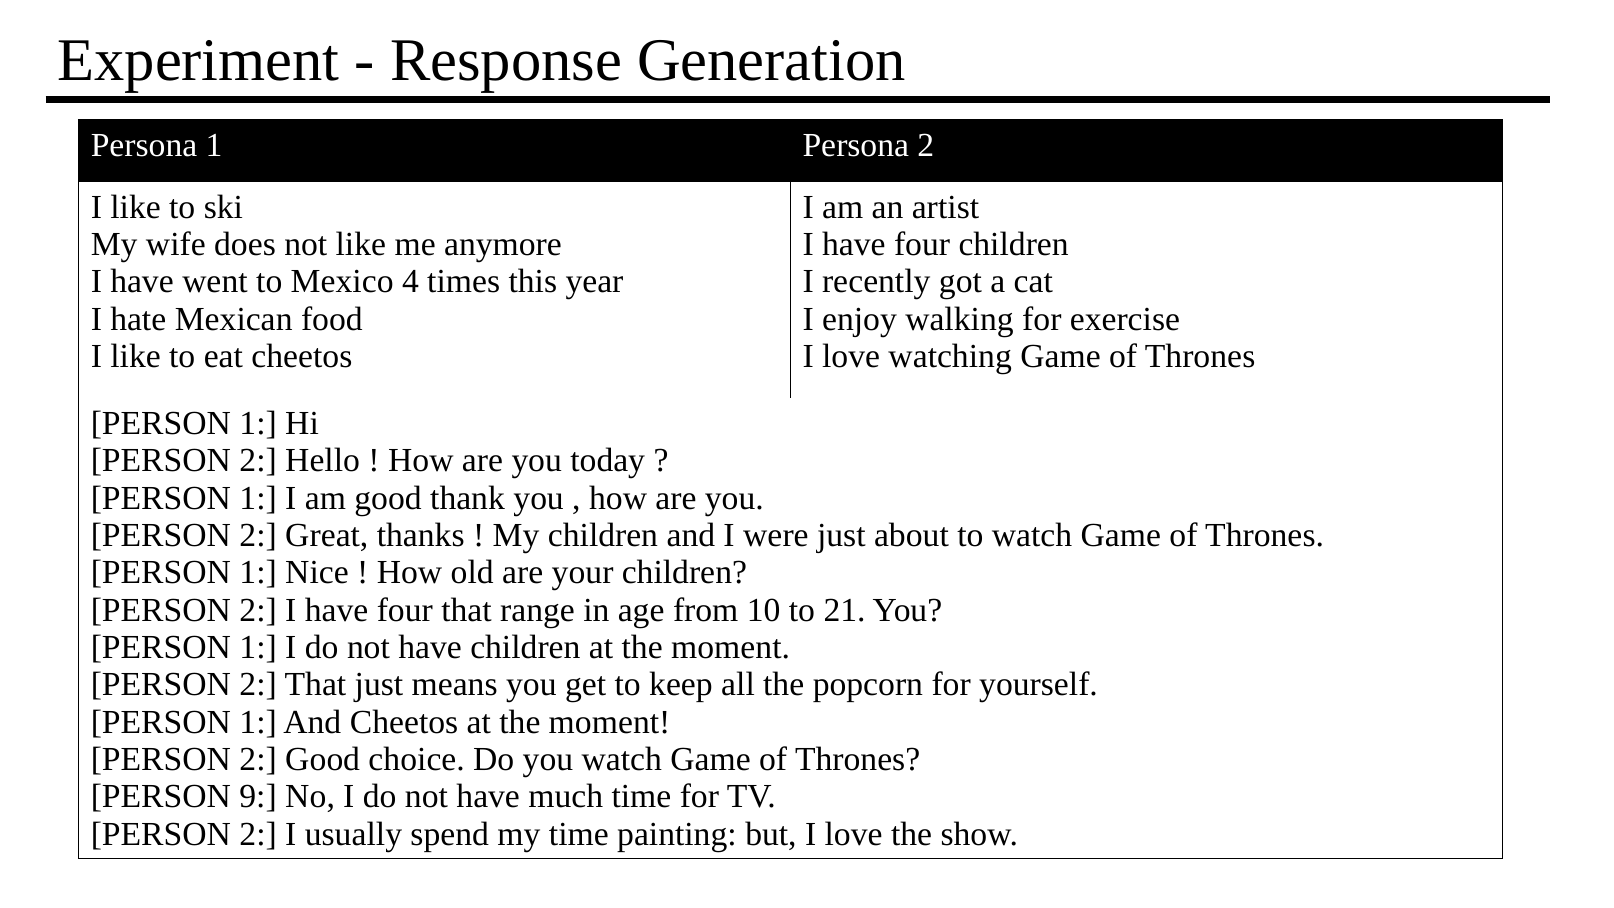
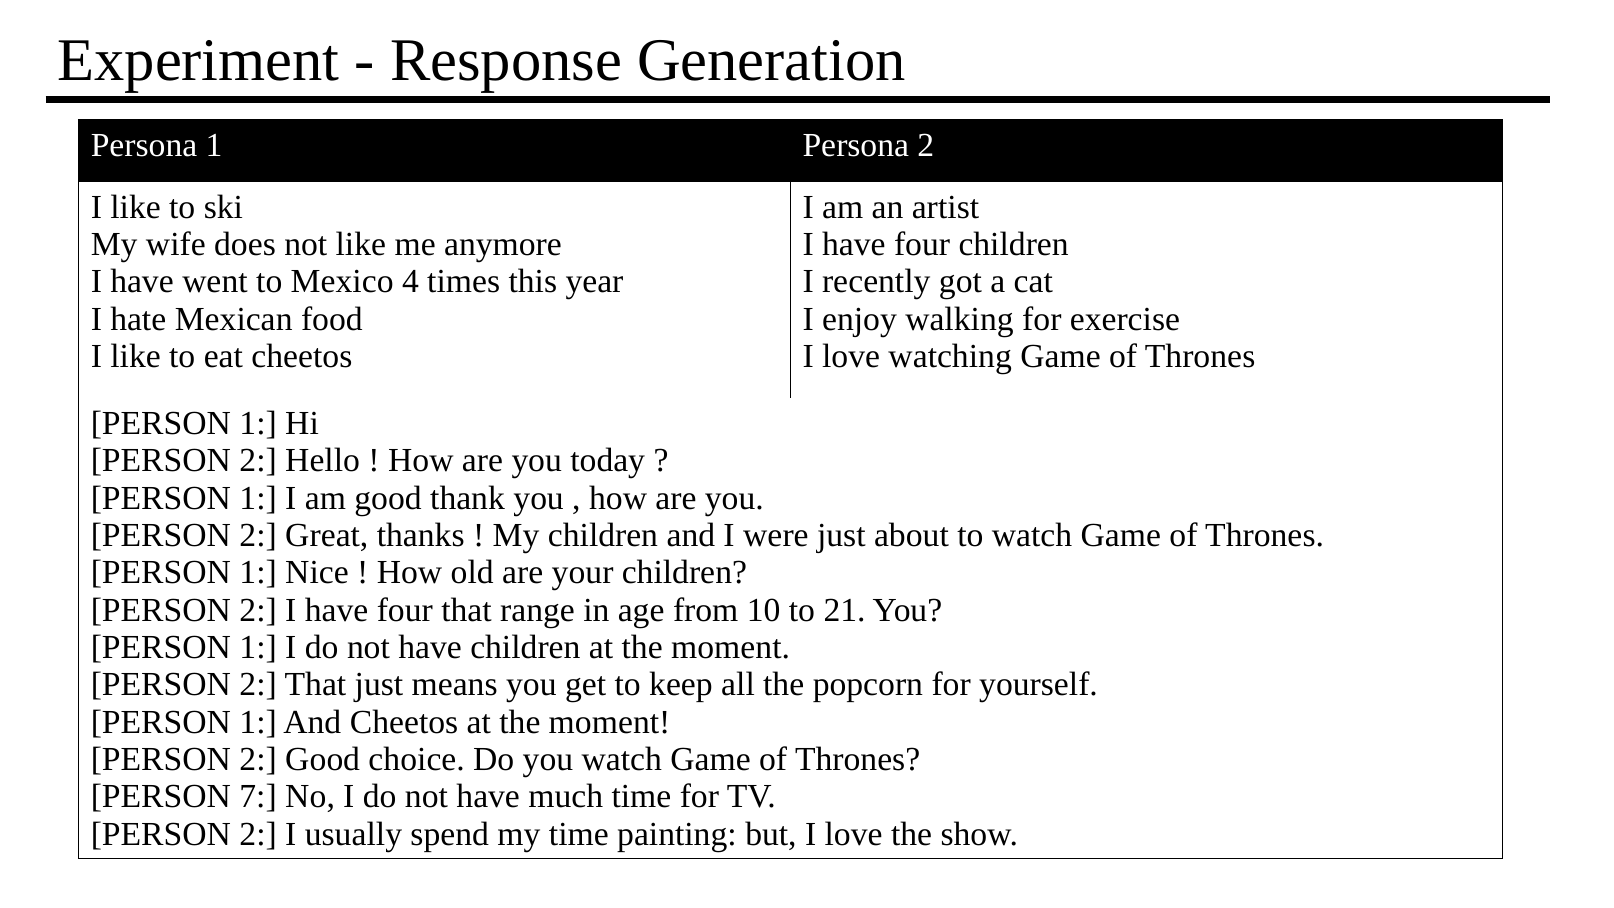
9: 9 -> 7 (258, 797)
